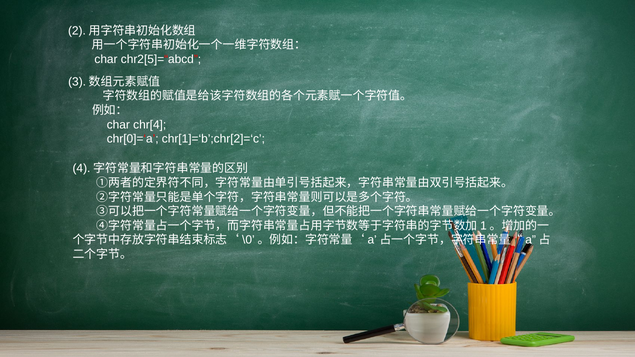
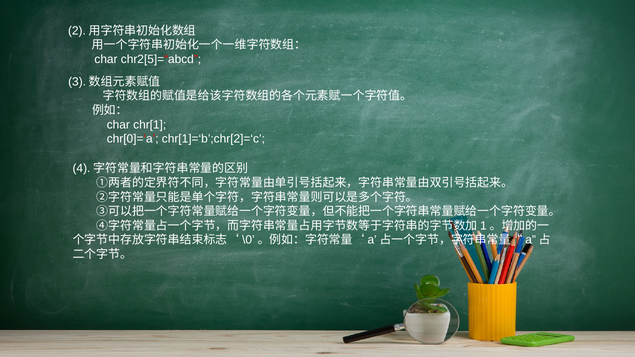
chr[4: chr[4 -> chr[1 (150, 125)
